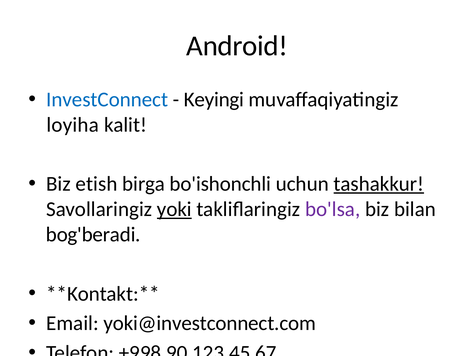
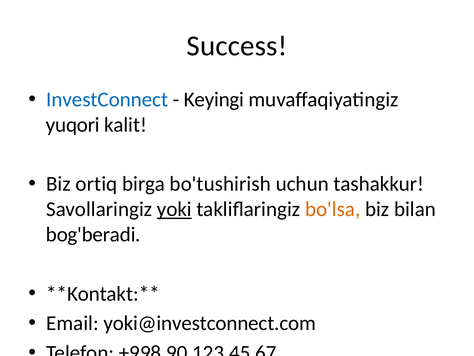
Android: Android -> Success (237, 46)
loyiha: loyiha -> yuqori (73, 125)
etish: etish -> ortiq (96, 184)
bo'ishonchli: bo'ishonchli -> bo'tushirish (220, 184)
tashakkur underline: present -> none (379, 184)
bo'lsa colour: purple -> orange (333, 209)
